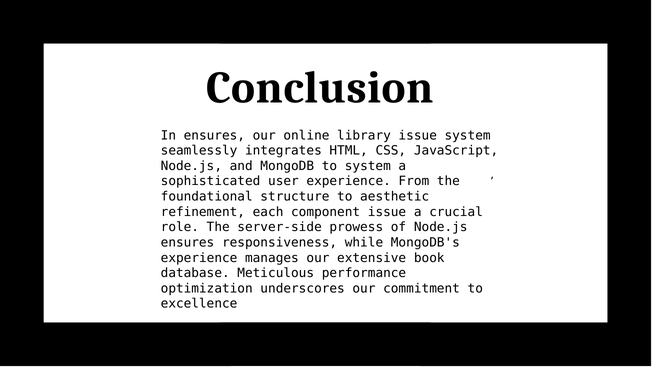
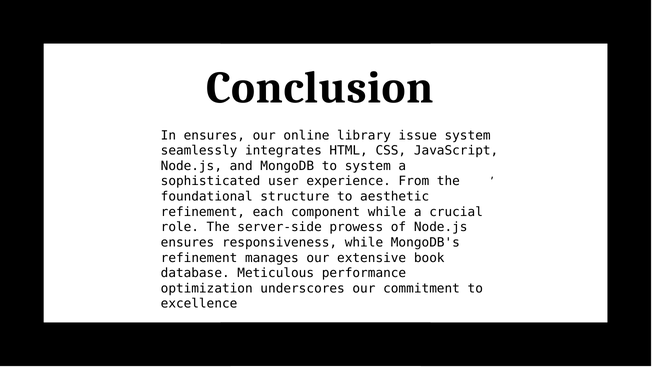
component issue: issue -> while (387, 212)
experience: experience -> refinement (199, 258)
